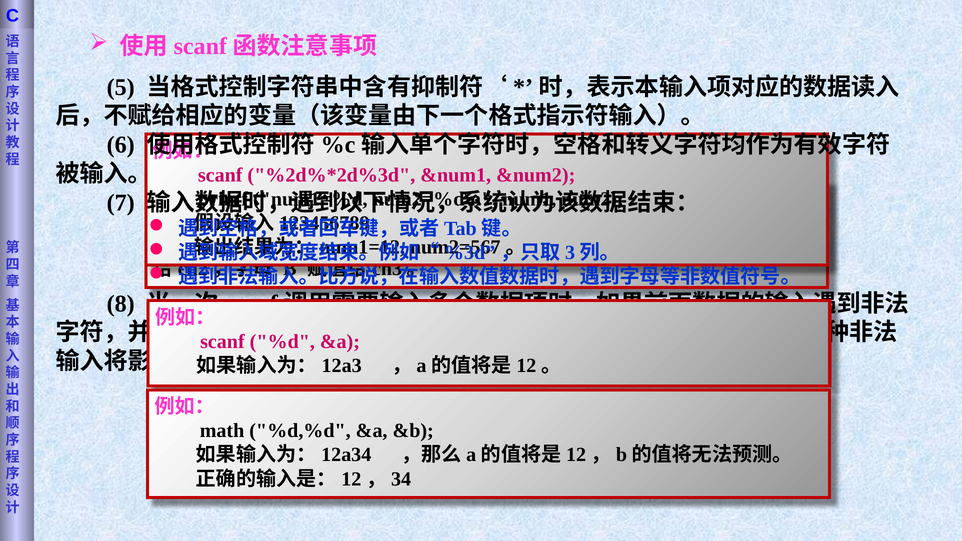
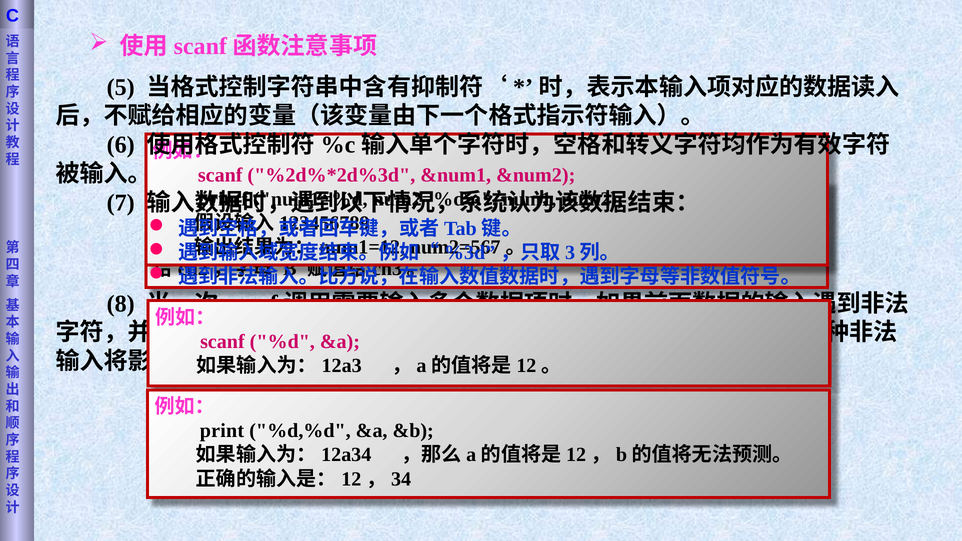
math: math -> print (222, 431)
